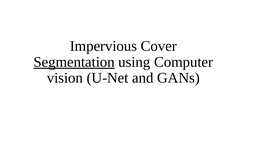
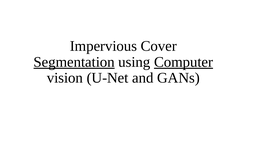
Computer underline: none -> present (184, 62)
